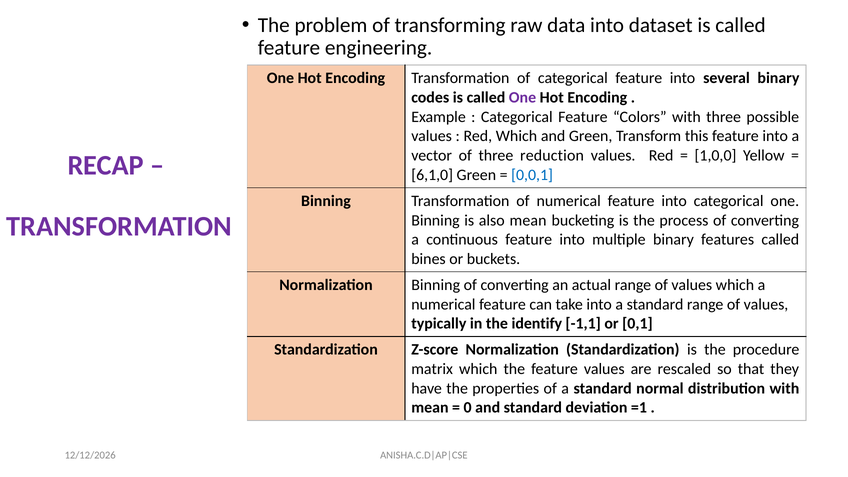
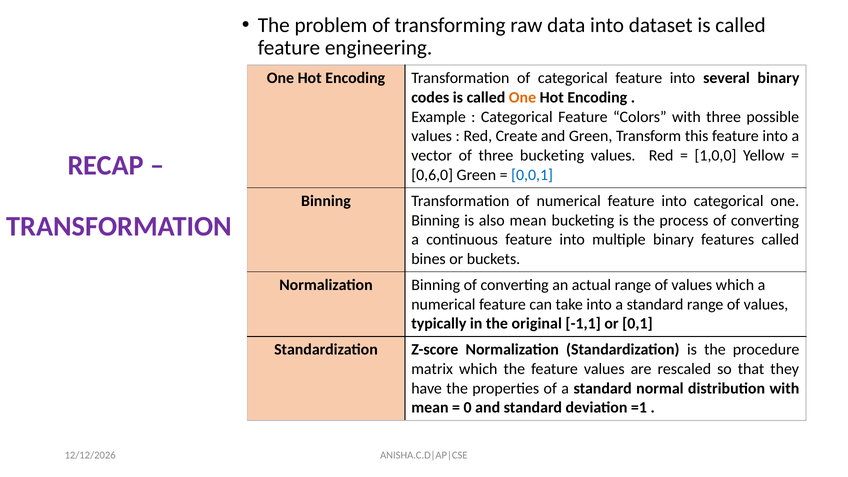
One colour: purple -> orange (522, 97)
Red Which: Which -> Create (517, 136)
three reduction: reduction -> bucketing (552, 156)
6,1,0: 6,1,0 -> 0,6,0 (432, 175)
identify: identify -> original (537, 324)
